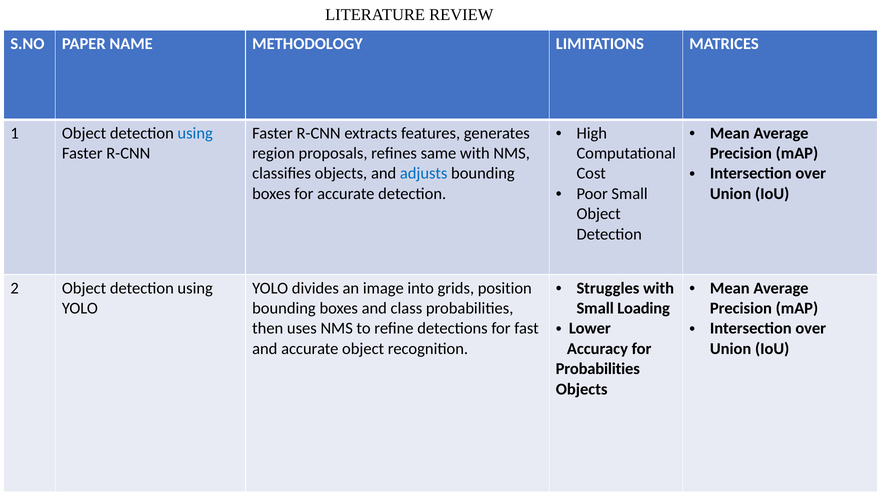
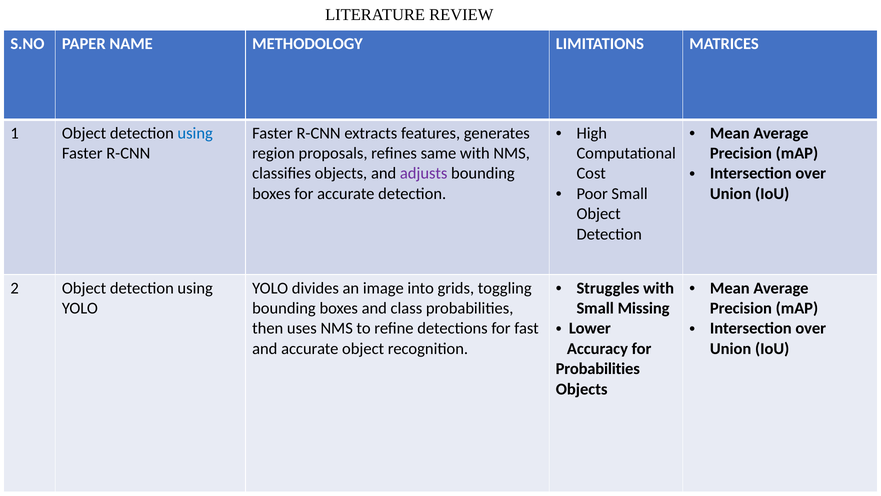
adjusts colour: blue -> purple (424, 173)
position: position -> toggling (505, 288)
Loading: Loading -> Missing (644, 308)
